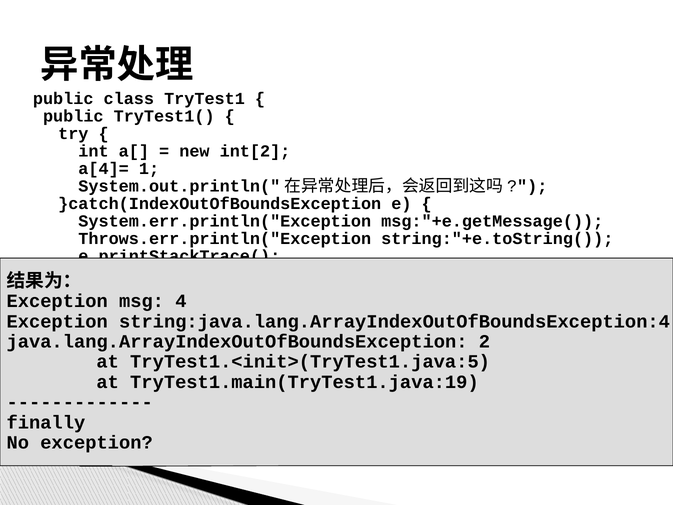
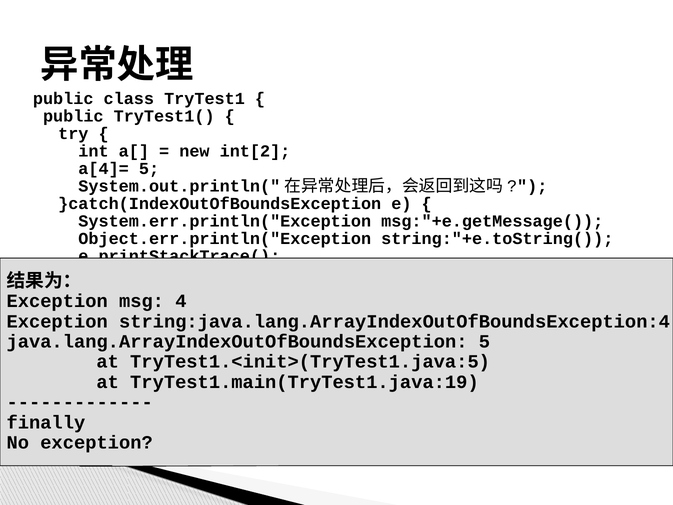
a[4]= 1: 1 -> 5 (149, 168)
Throws.err.println("Exception: Throws.err.println("Exception -> Object.err.println("Exception (225, 238)
2: 2 -> 5 (484, 341)
